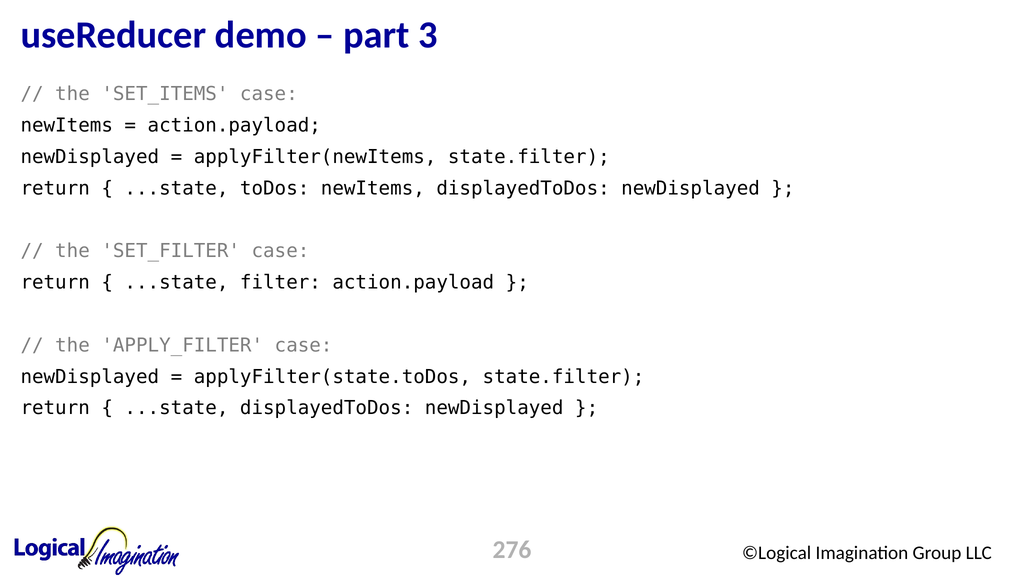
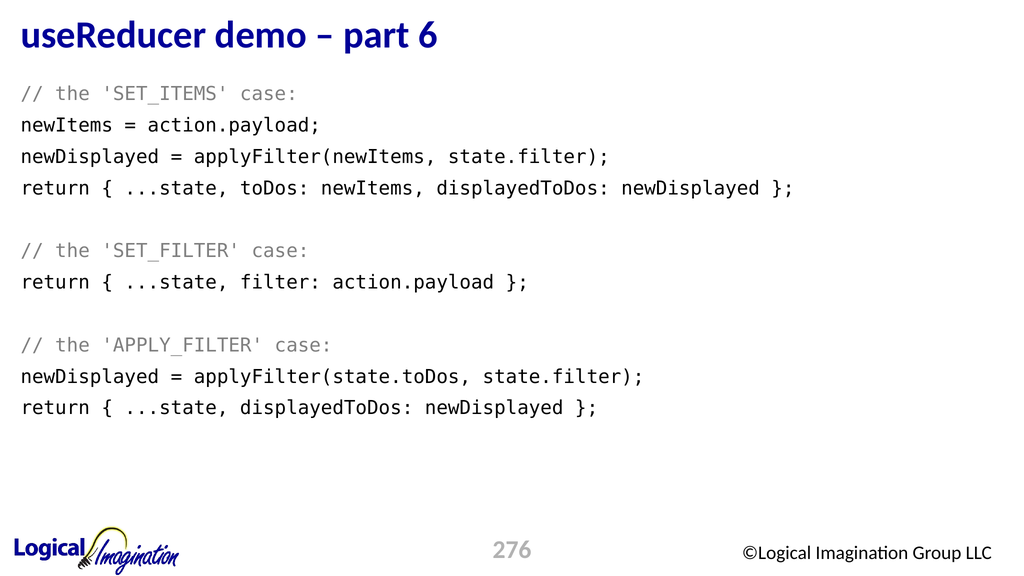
3: 3 -> 6 (428, 35)
